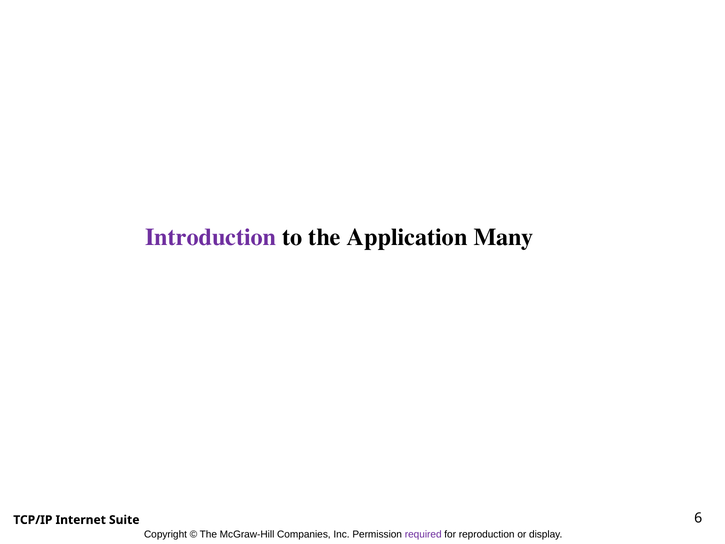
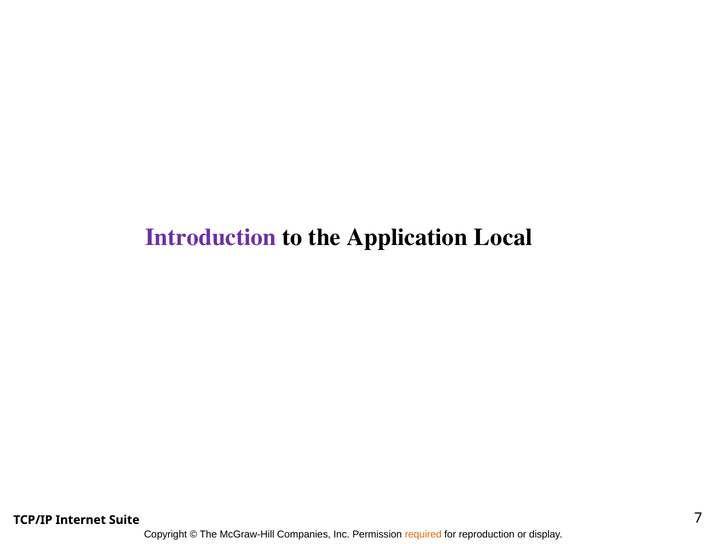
Many: Many -> Local (503, 237)
6: 6 -> 7 (698, 518)
required colour: purple -> orange (423, 534)
